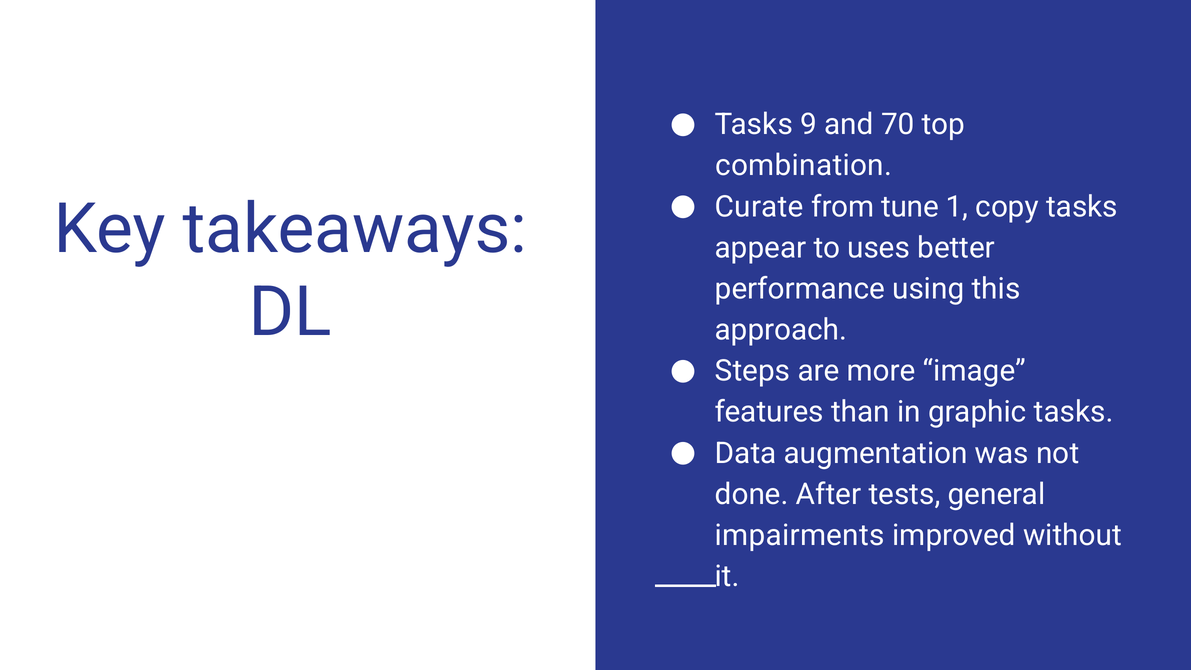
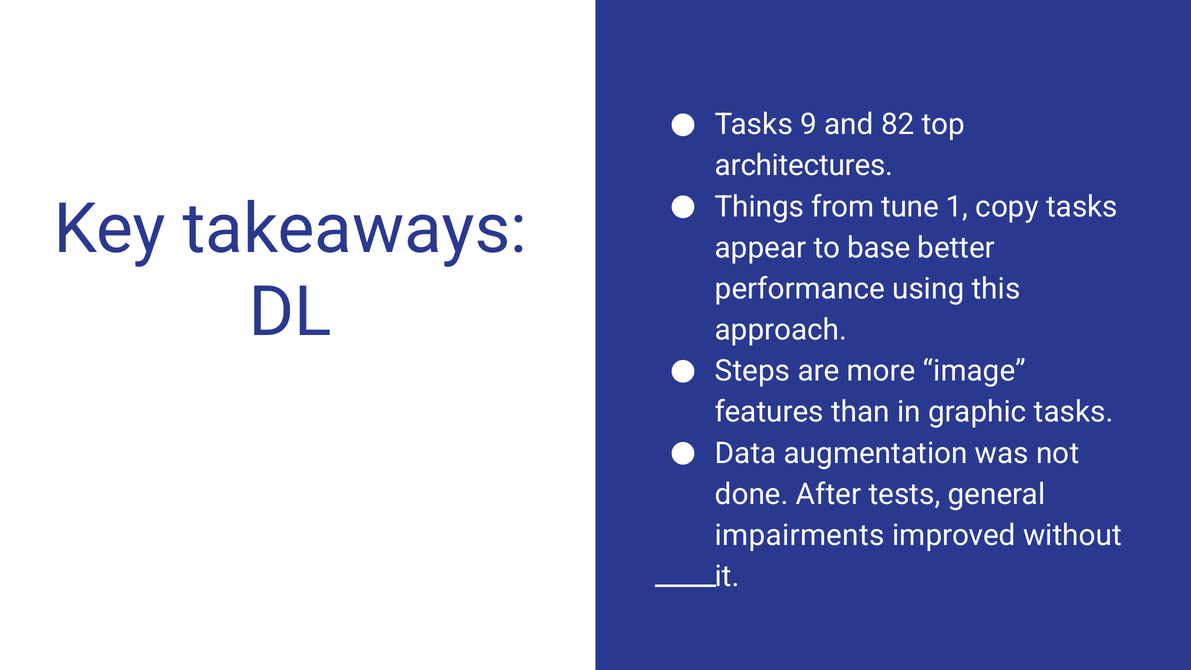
70: 70 -> 82 (898, 125)
combination: combination -> architectures (804, 166)
Curate: Curate -> Things (759, 207)
uses: uses -> base (879, 248)
